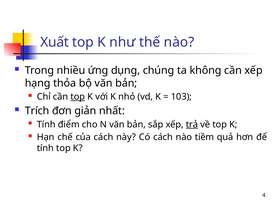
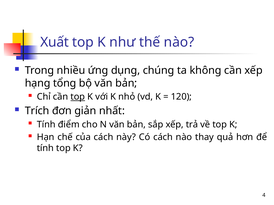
thỏa: thỏa -> tổng (65, 83)
103: 103 -> 120 (181, 97)
trả underline: present -> none (192, 125)
tiềm: tiềm -> thay (204, 138)
